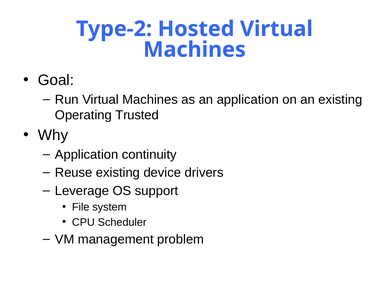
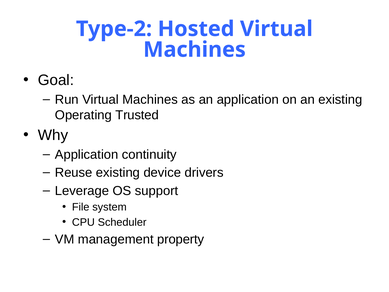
problem: problem -> property (181, 239)
